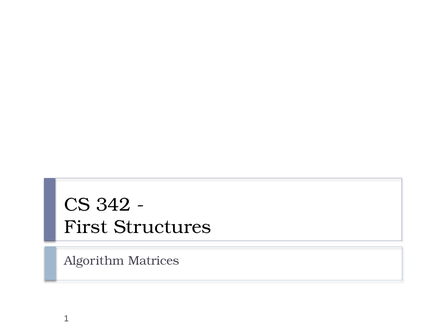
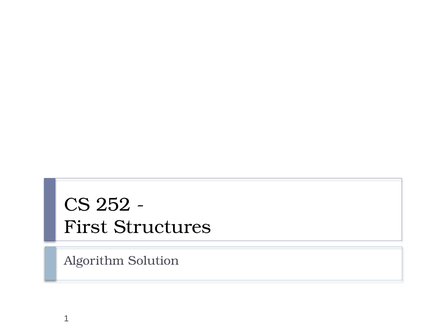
342: 342 -> 252 (113, 205)
Matrices: Matrices -> Solution (154, 261)
